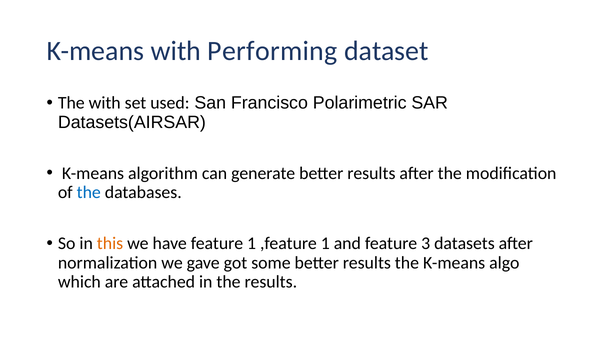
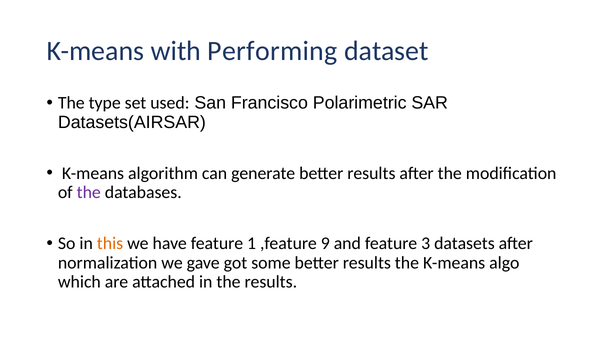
The with: with -> type (105, 103)
the colour: blue -> purple (89, 193)
,feature 1: 1 -> 9 (325, 244)
